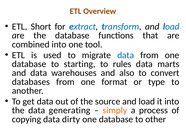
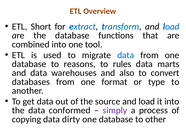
starting: starting -> reasons (80, 64)
generating: generating -> conformed (70, 111)
simply colour: orange -> purple (115, 111)
